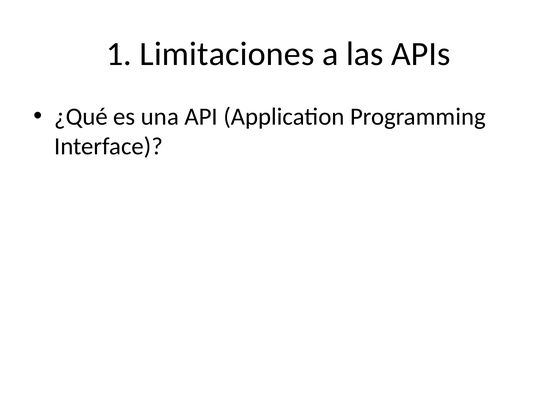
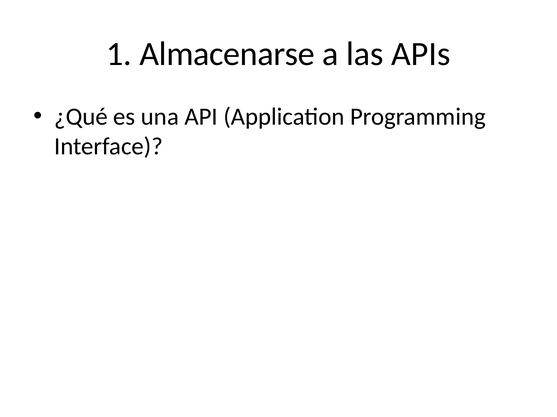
Limitaciones: Limitaciones -> Almacenarse (227, 54)
